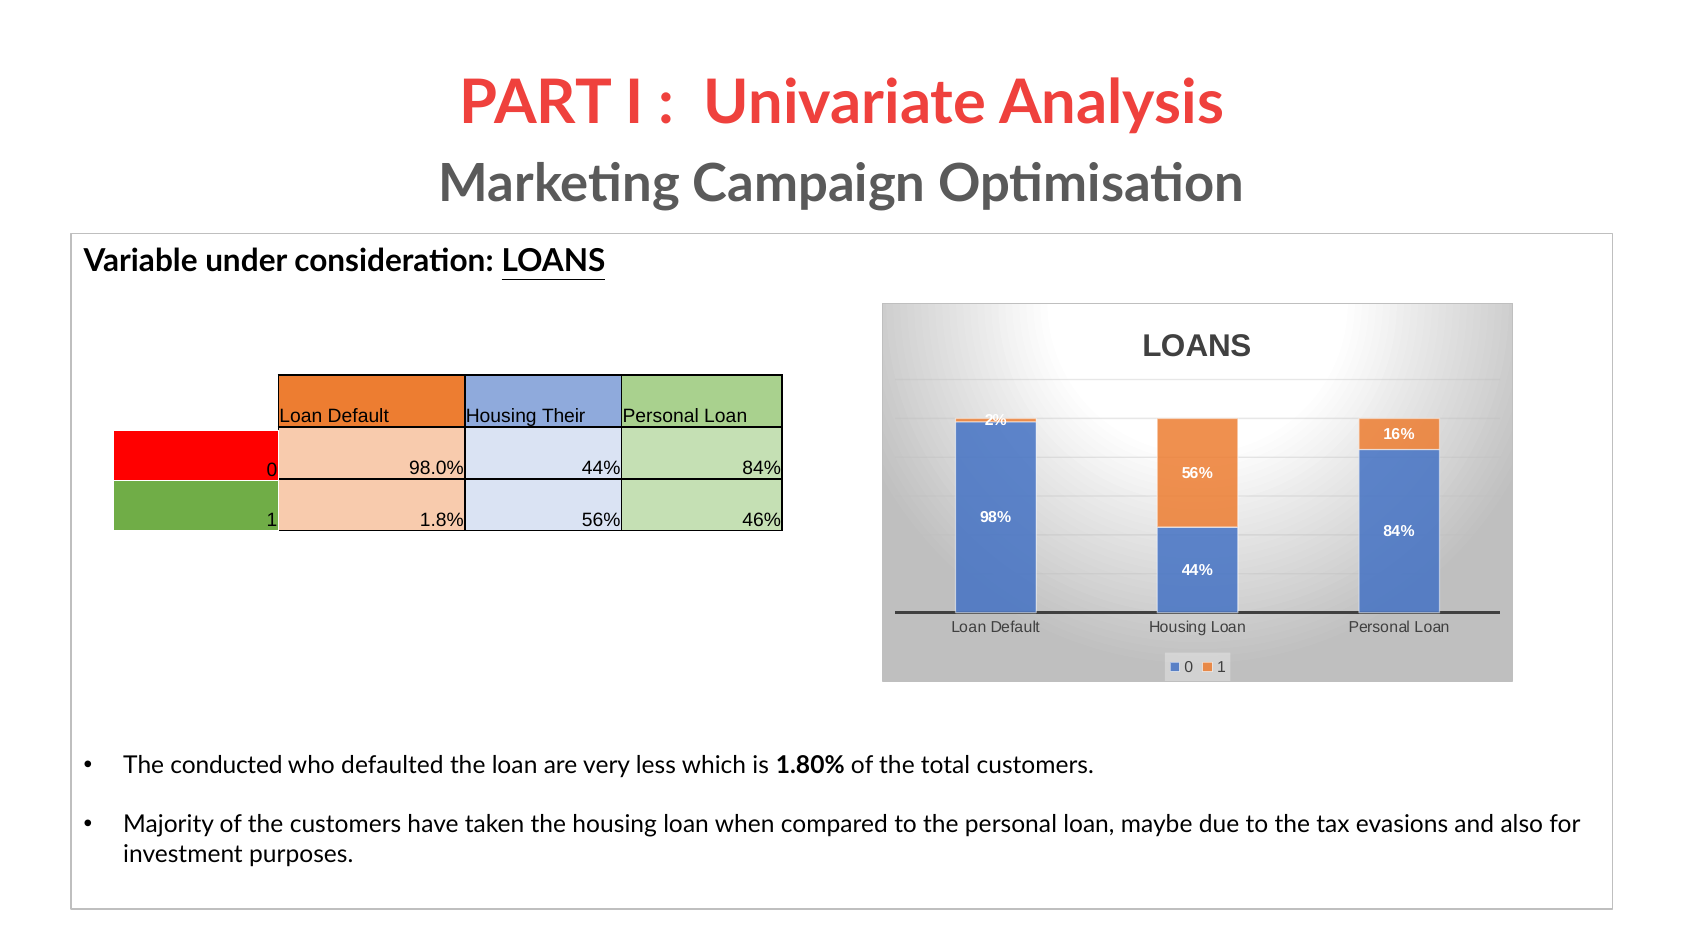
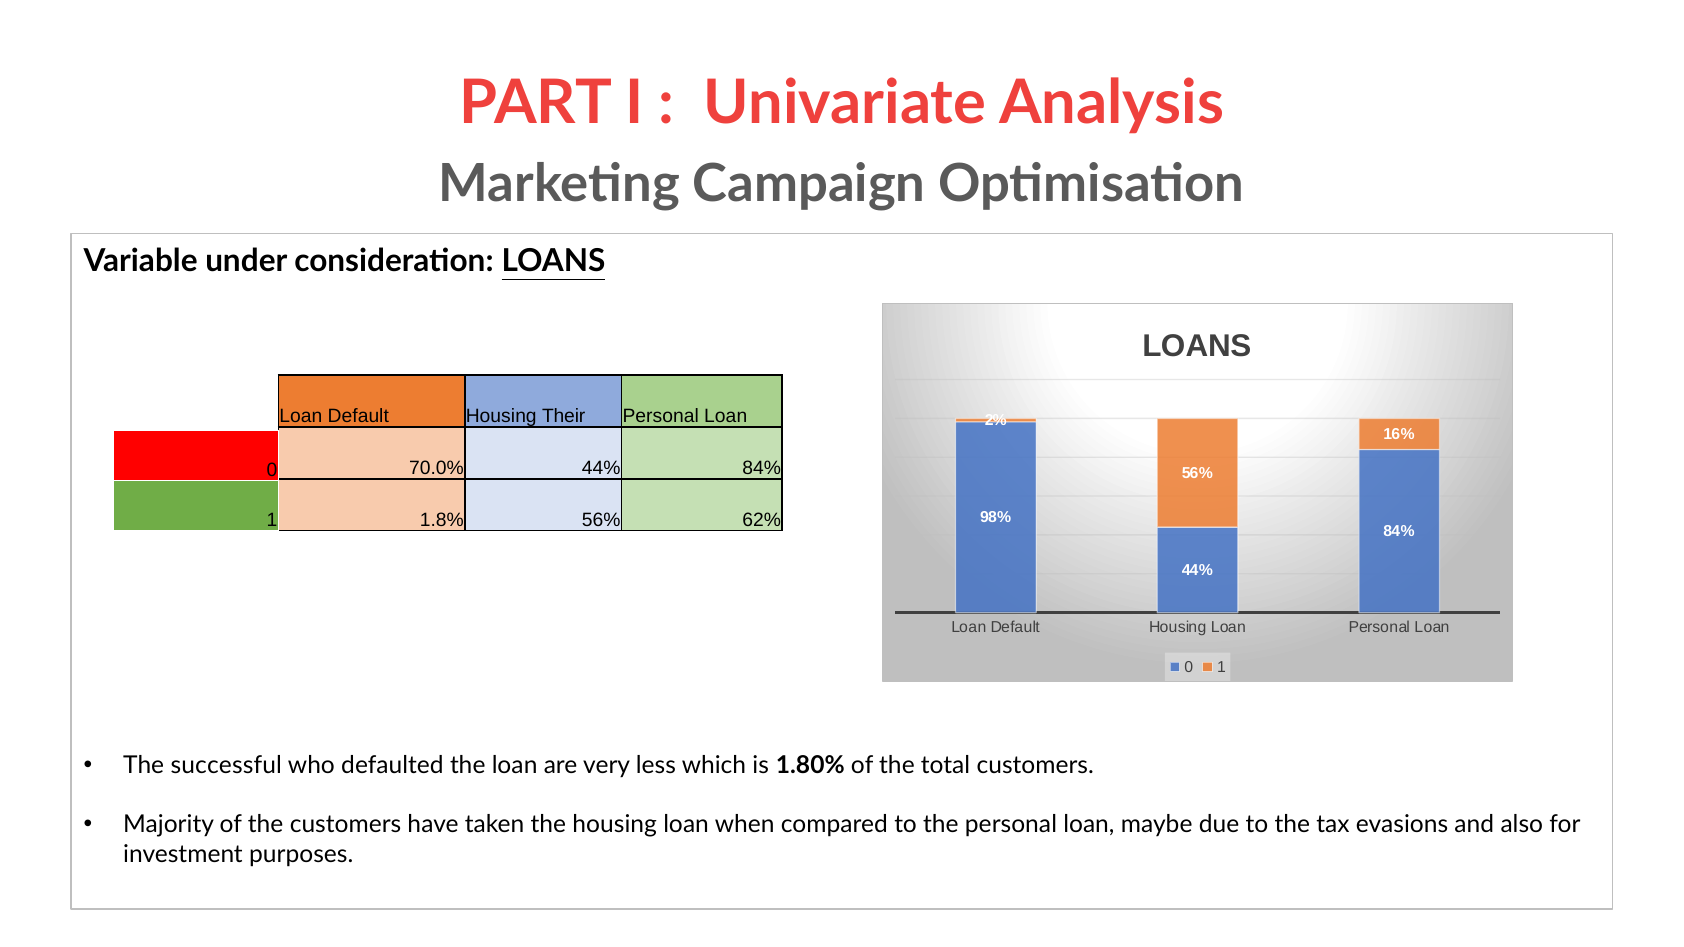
98.0%: 98.0% -> 70.0% (436, 469)
46%: 46% -> 62% (762, 520)
conducted: conducted -> successful (226, 766)
